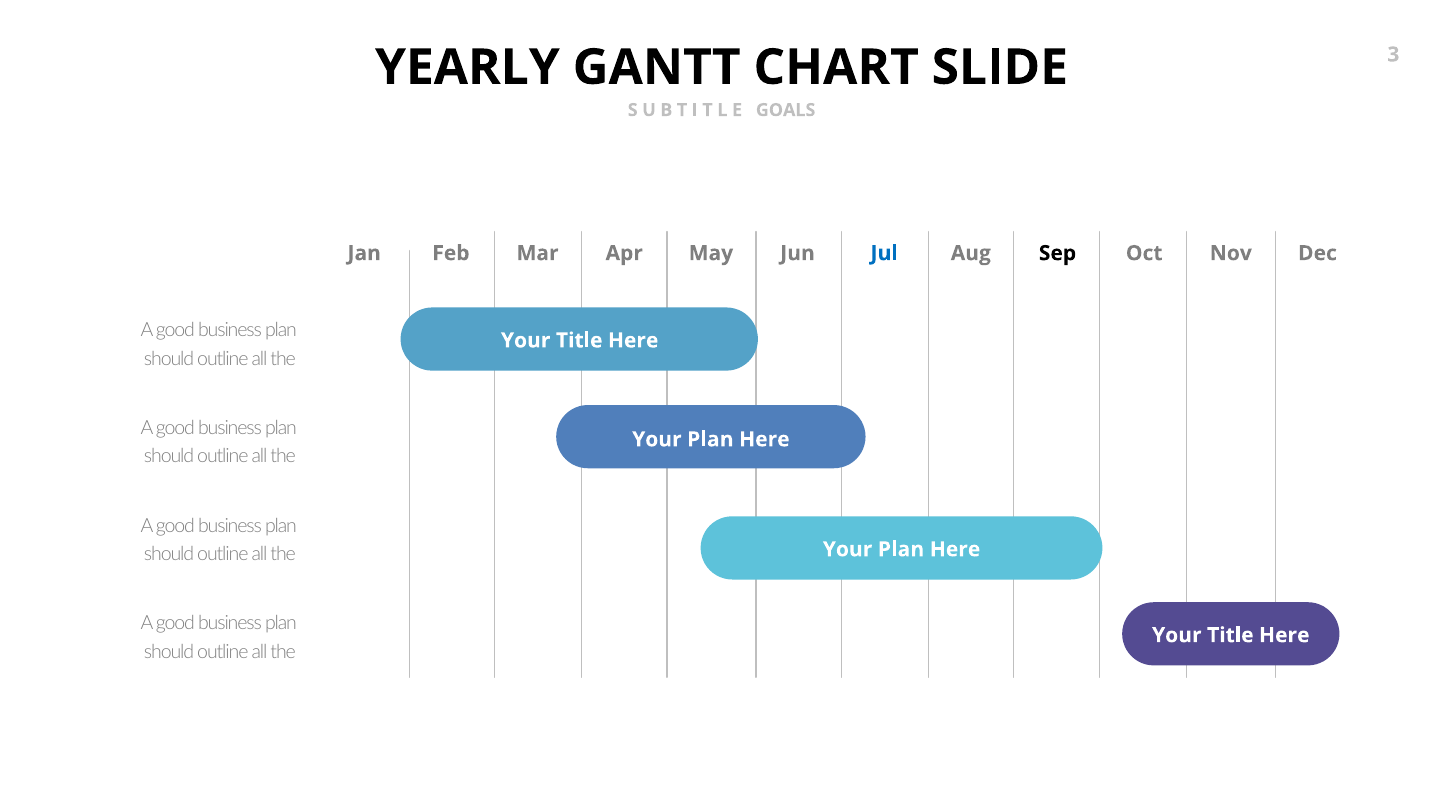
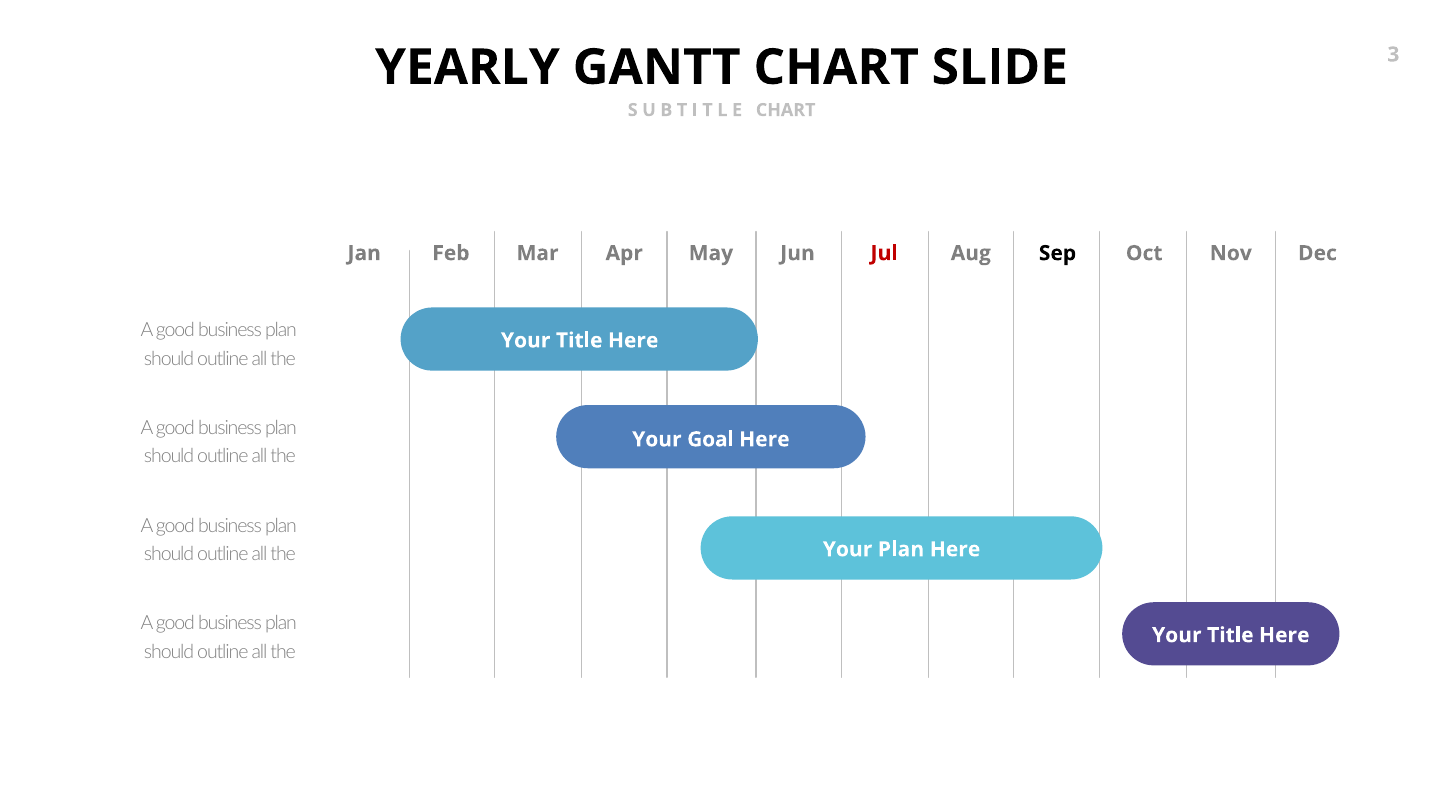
SUBTITLE GOALS: GOALS -> CHART (786, 110)
Jul colour: blue -> red (884, 253)
Plan: Plan -> Goal (711, 439)
